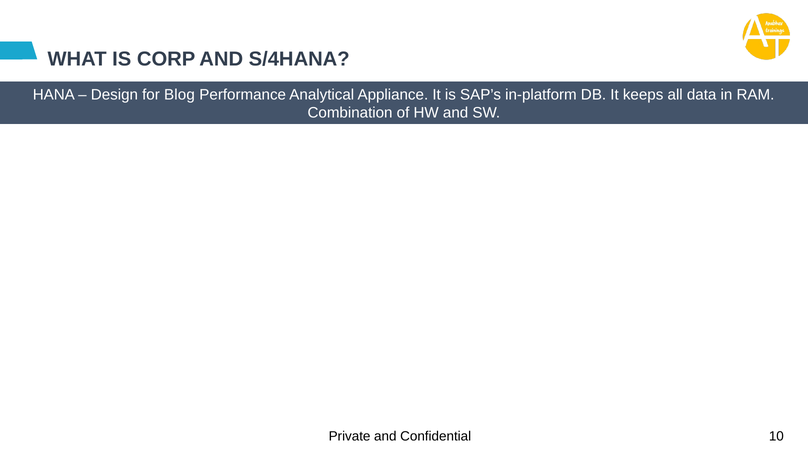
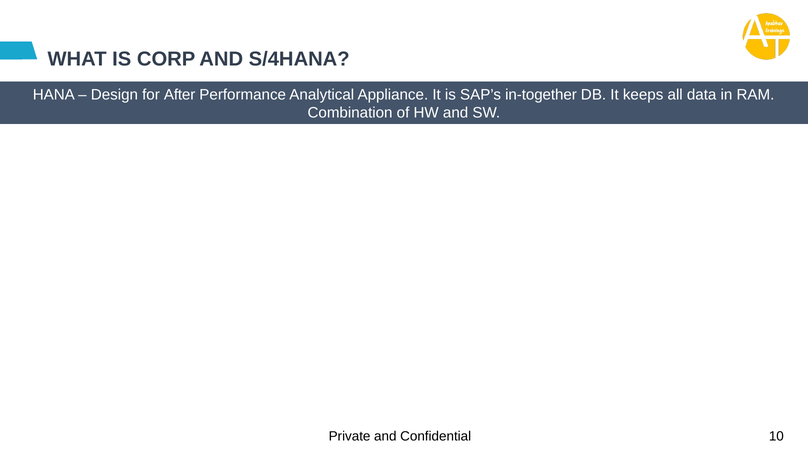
Blog: Blog -> After (180, 95)
in-platform: in-platform -> in-together (541, 95)
